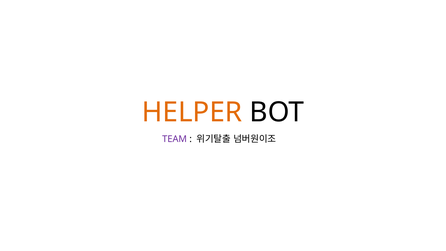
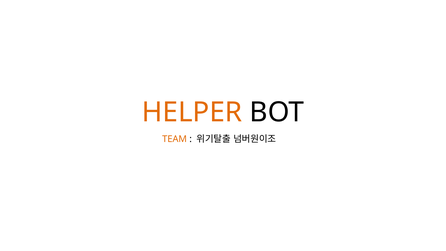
TEAM colour: purple -> orange (175, 139)
